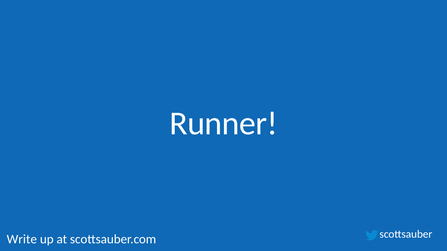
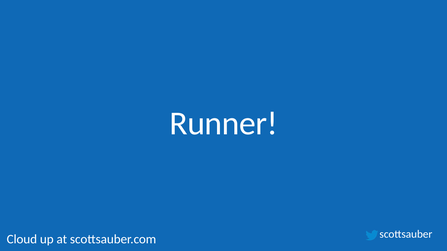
Write: Write -> Cloud (22, 240)
